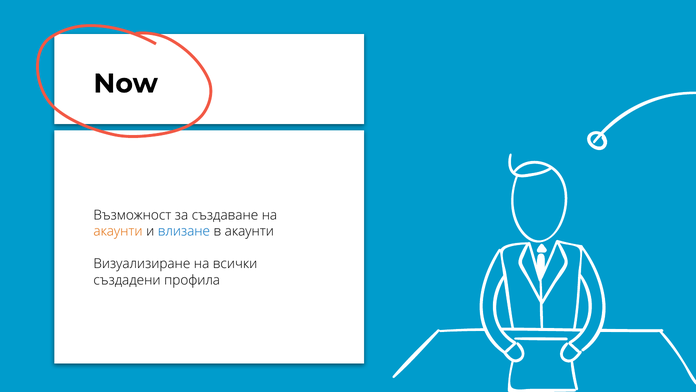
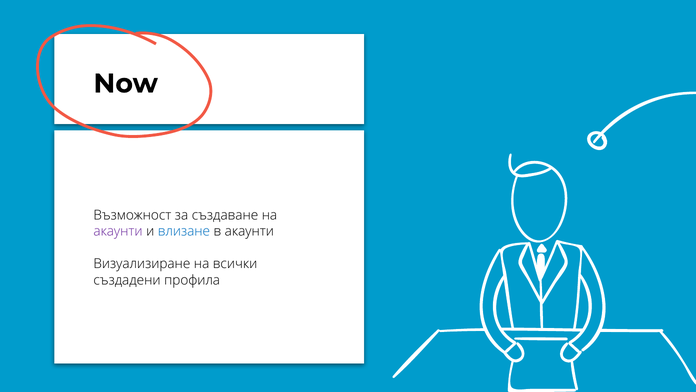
акаунти colour: orange -> purple (118, 231)
